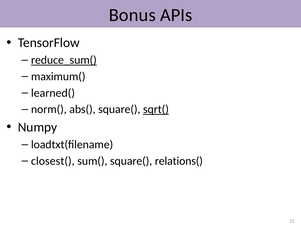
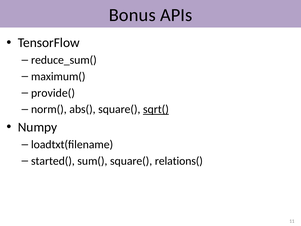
reduce_sum( underline: present -> none (64, 60)
learned(: learned( -> provide( (53, 93)
closest(: closest( -> started( (53, 161)
